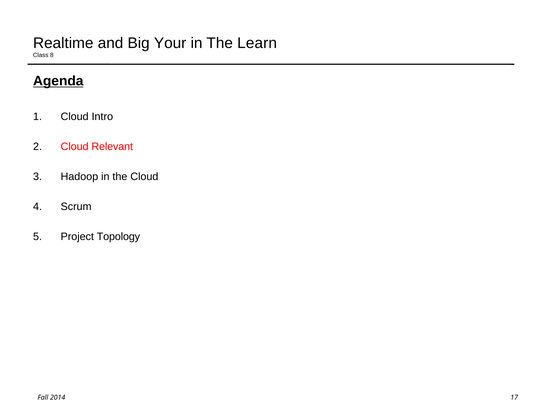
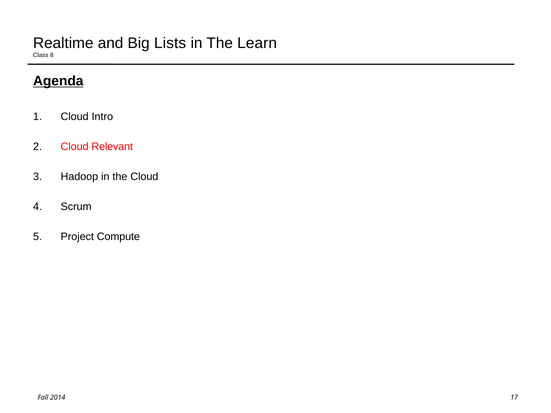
Your: Your -> Lists (170, 43)
Topology: Topology -> Compute (118, 237)
